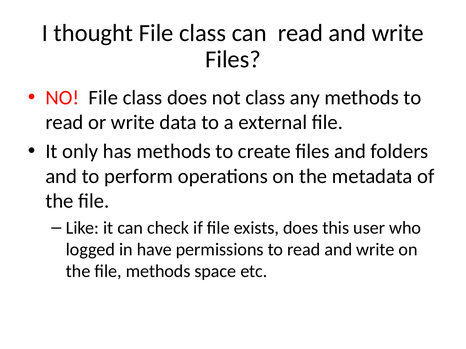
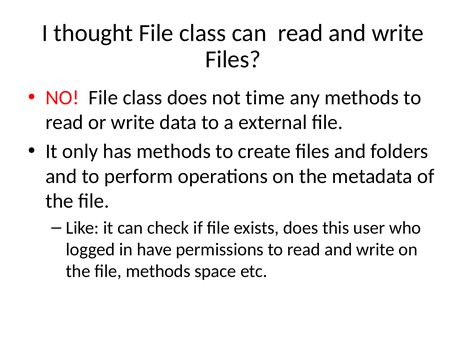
not class: class -> time (265, 98)
